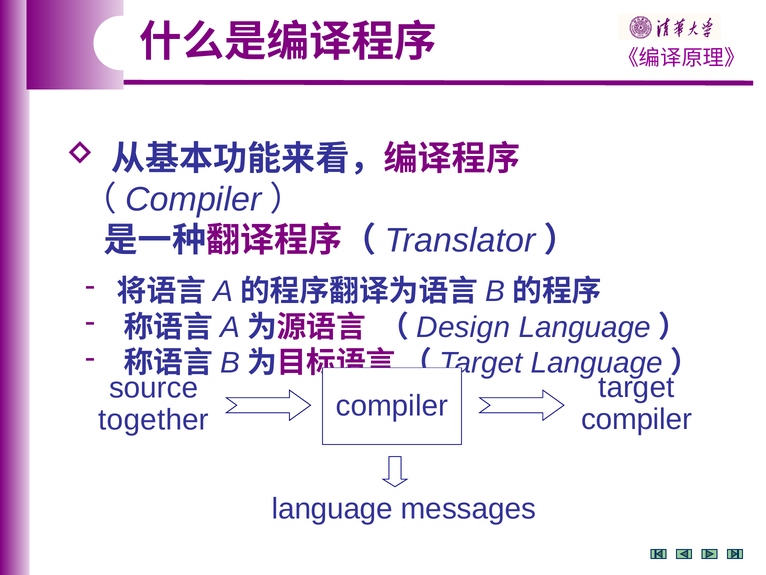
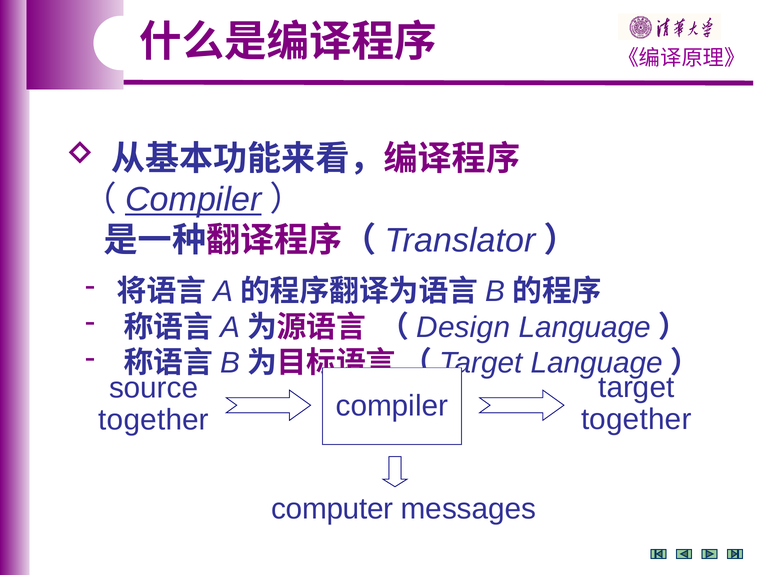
Compiler underline: none -> present (193, 200)
compiler: compiler -> together (636, 419)
language: language -> computer (332, 508)
